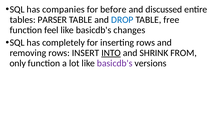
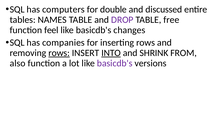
companies: companies -> computers (63, 9)
before: before -> double (113, 9)
PARSER: PARSER -> NAMES (52, 20)
DROP colour: blue -> purple (122, 20)
completely: completely -> companies (63, 43)
rows underline: none -> present (59, 53)
only: only -> also (18, 63)
